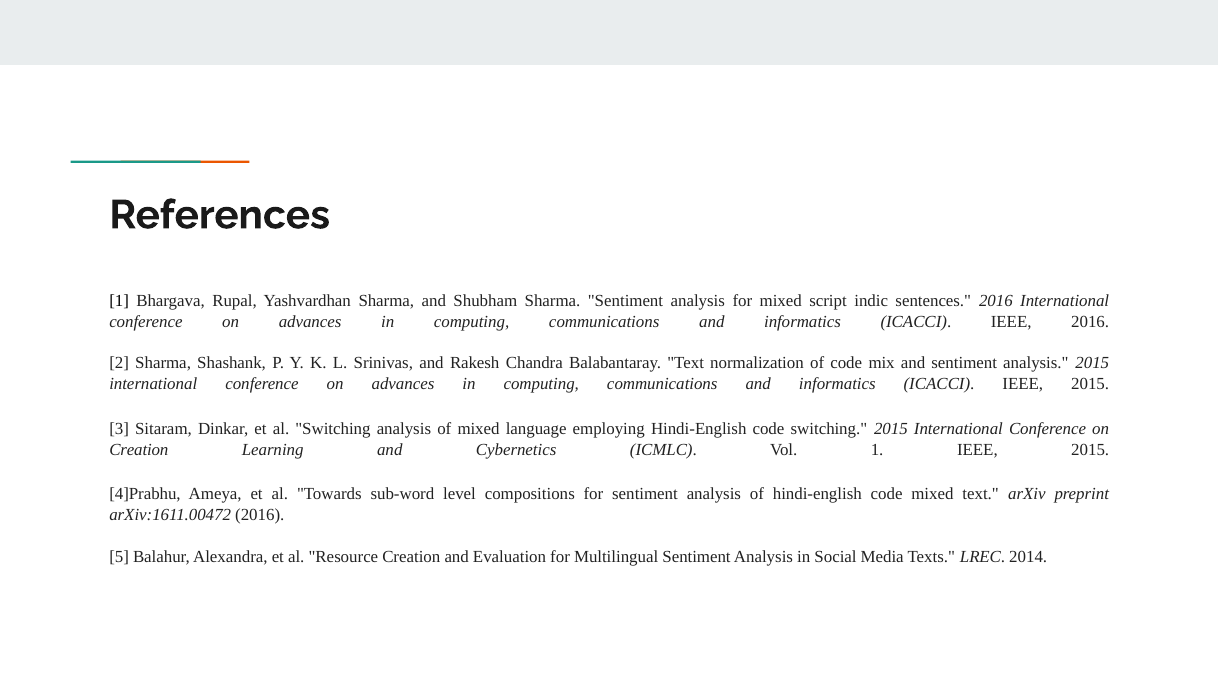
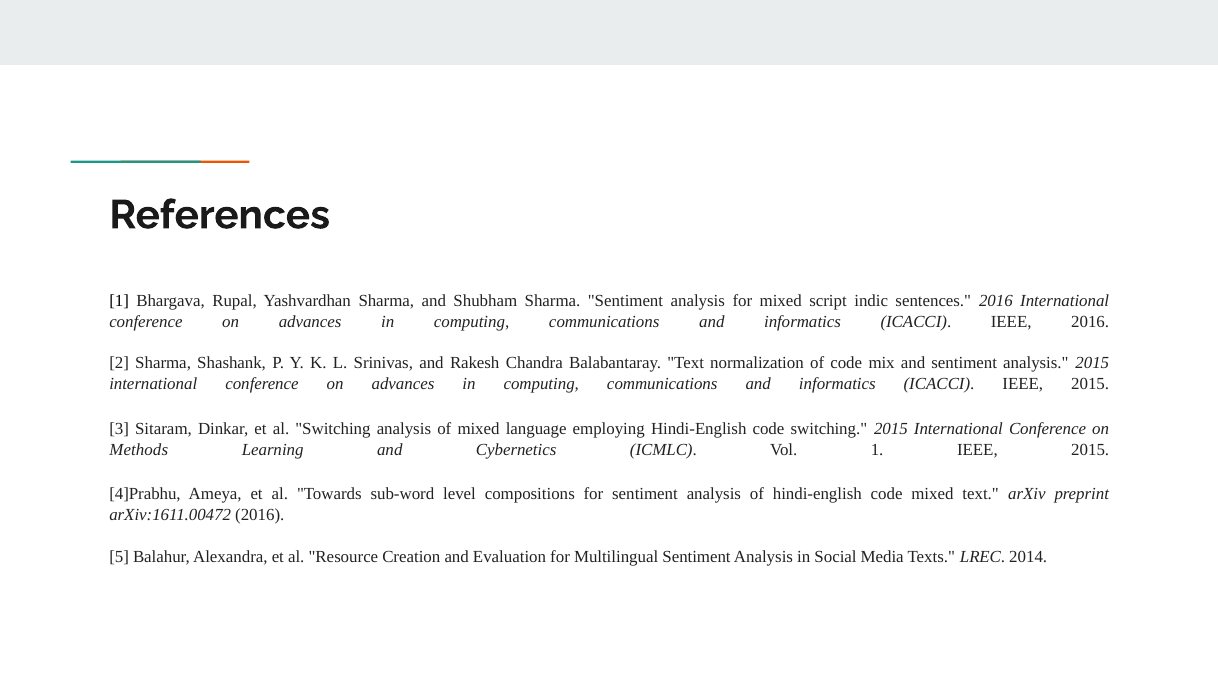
Creation: Creation -> Methods (139, 450)
